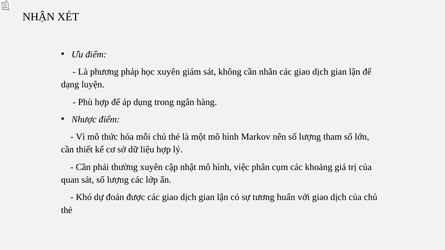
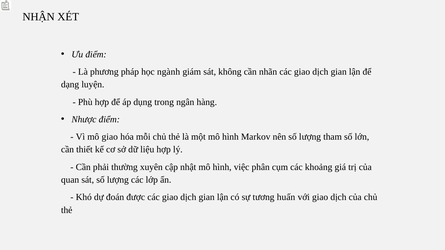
học xuyên: xuyên -> ngành (169, 72)
mô thức: thức -> giao (110, 137)
